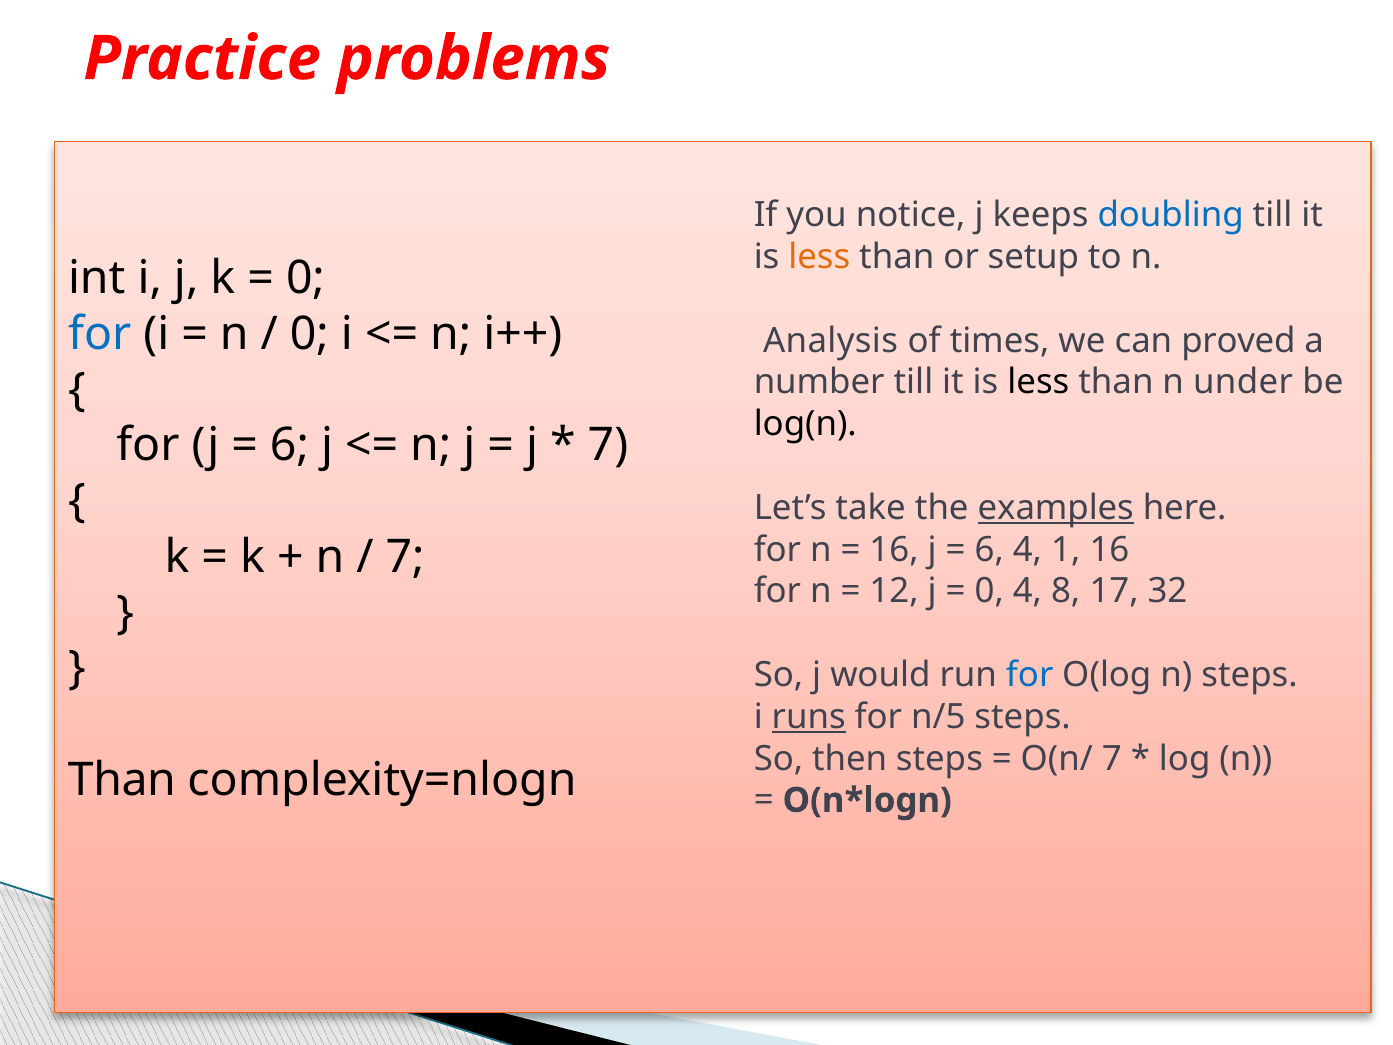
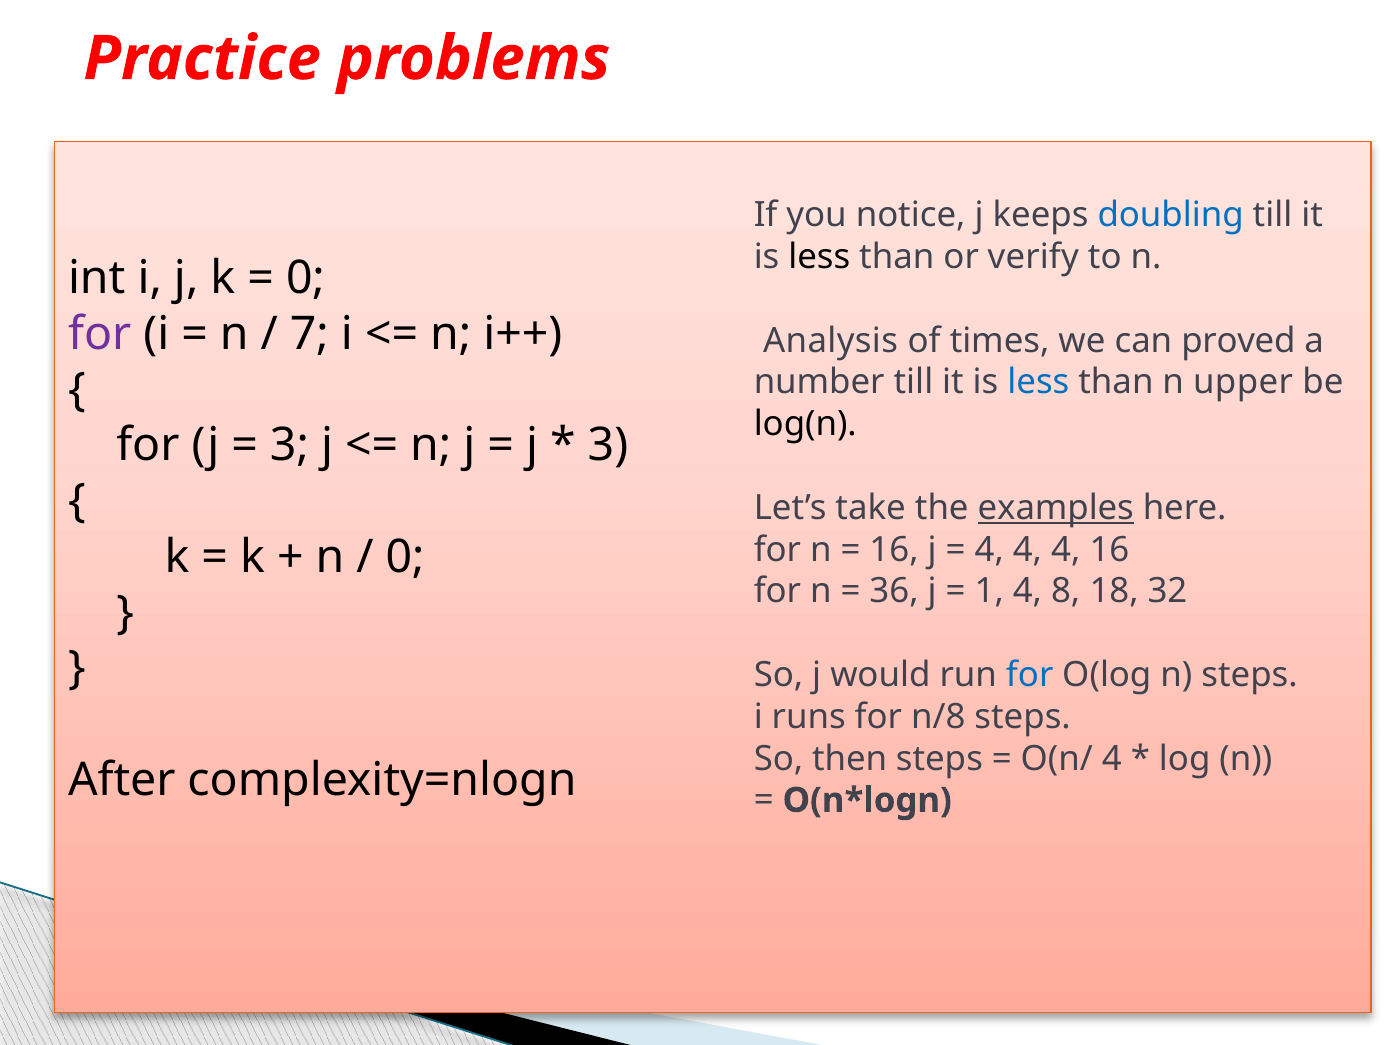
less colour: orange -> black (819, 257)
setup: setup -> verify (1033, 257)
for colour: blue -> purple (100, 334)
0: 0 -> 7 (309, 334)
less colour: black -> blue (1038, 382)
under: under -> upper (1243, 382)
6: 6 -> 3 (289, 445)
7: 7 -> 3 (608, 445)
6: 6 -> 4 (989, 549)
1: 1 -> 4 (1066, 549)
7: 7 -> 0 (405, 557)
12: 12 -> 36 (894, 591)
0: 0 -> 1 (989, 591)
17: 17 -> 18 (1114, 591)
runs underline: present -> none (809, 717)
n/5: n/5 -> n/8 (938, 717)
O(n/ 7: 7 -> 4 (1112, 758)
Than: Than -> After (122, 780)
